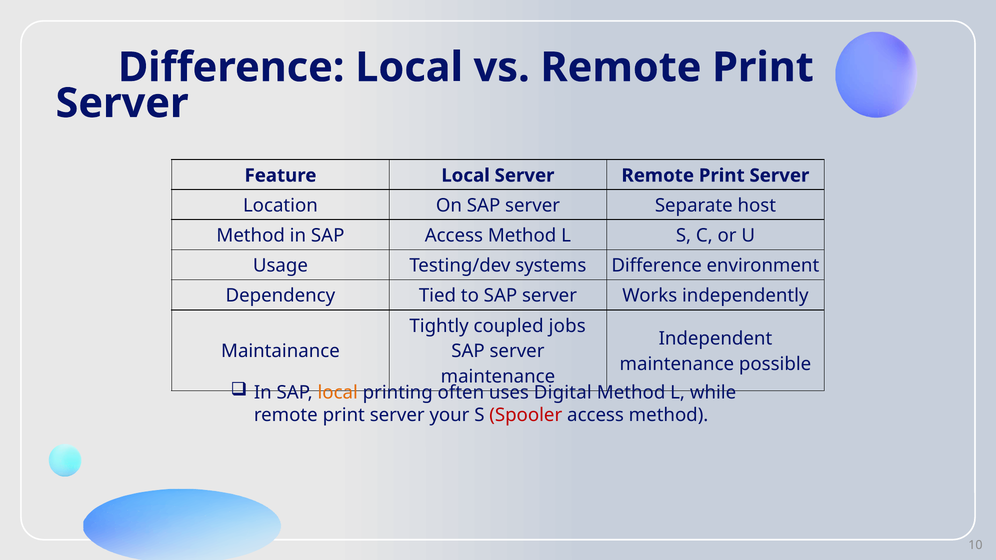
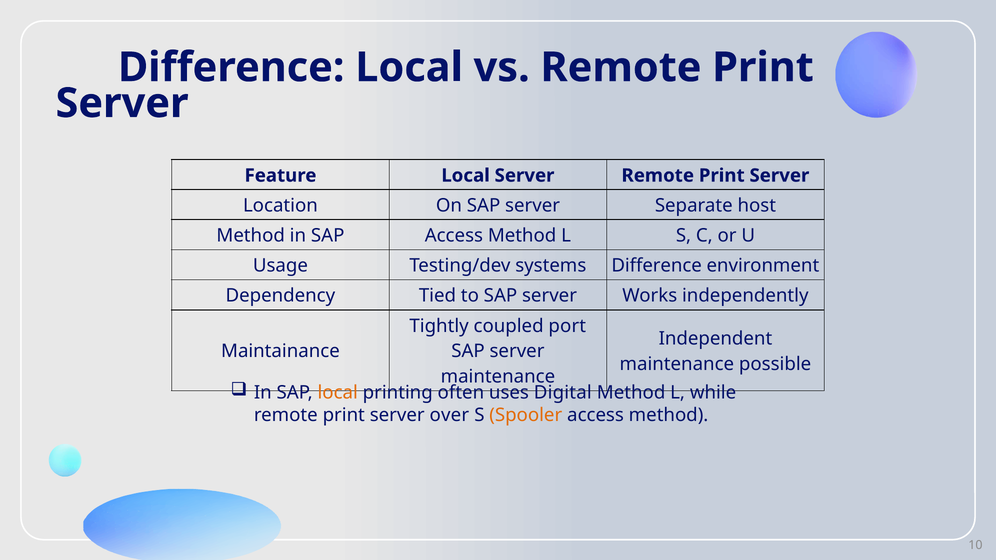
jobs: jobs -> port (567, 326)
your: your -> over (449, 415)
Spooler colour: red -> orange (526, 415)
